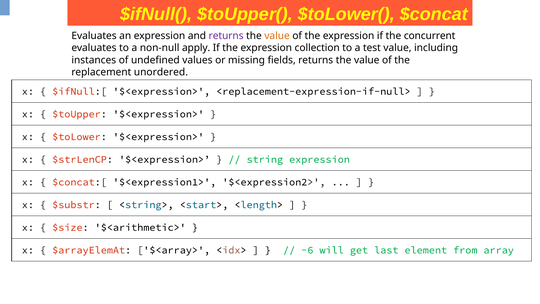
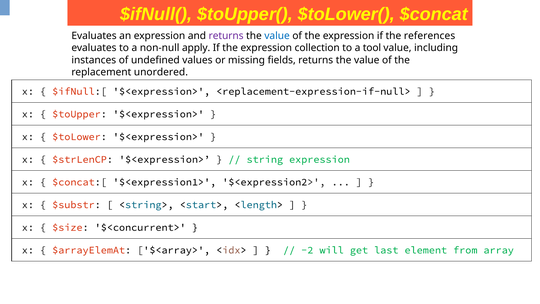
value colour: orange -> blue (277, 36)
concurrent: concurrent -> references (430, 36)
test: test -> tool (372, 48)
$<arithmetic>: $<arithmetic> -> $<concurrent> (140, 227)
-6: -6 -> -2 (307, 250)
